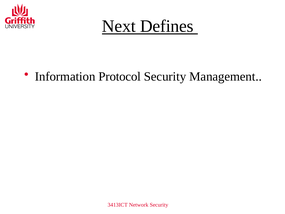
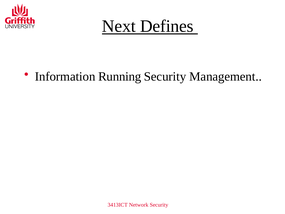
Protocol: Protocol -> Running (120, 76)
